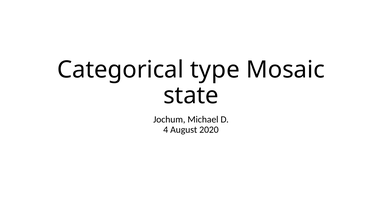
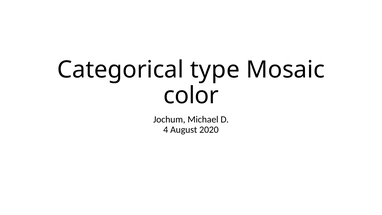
state: state -> color (191, 95)
